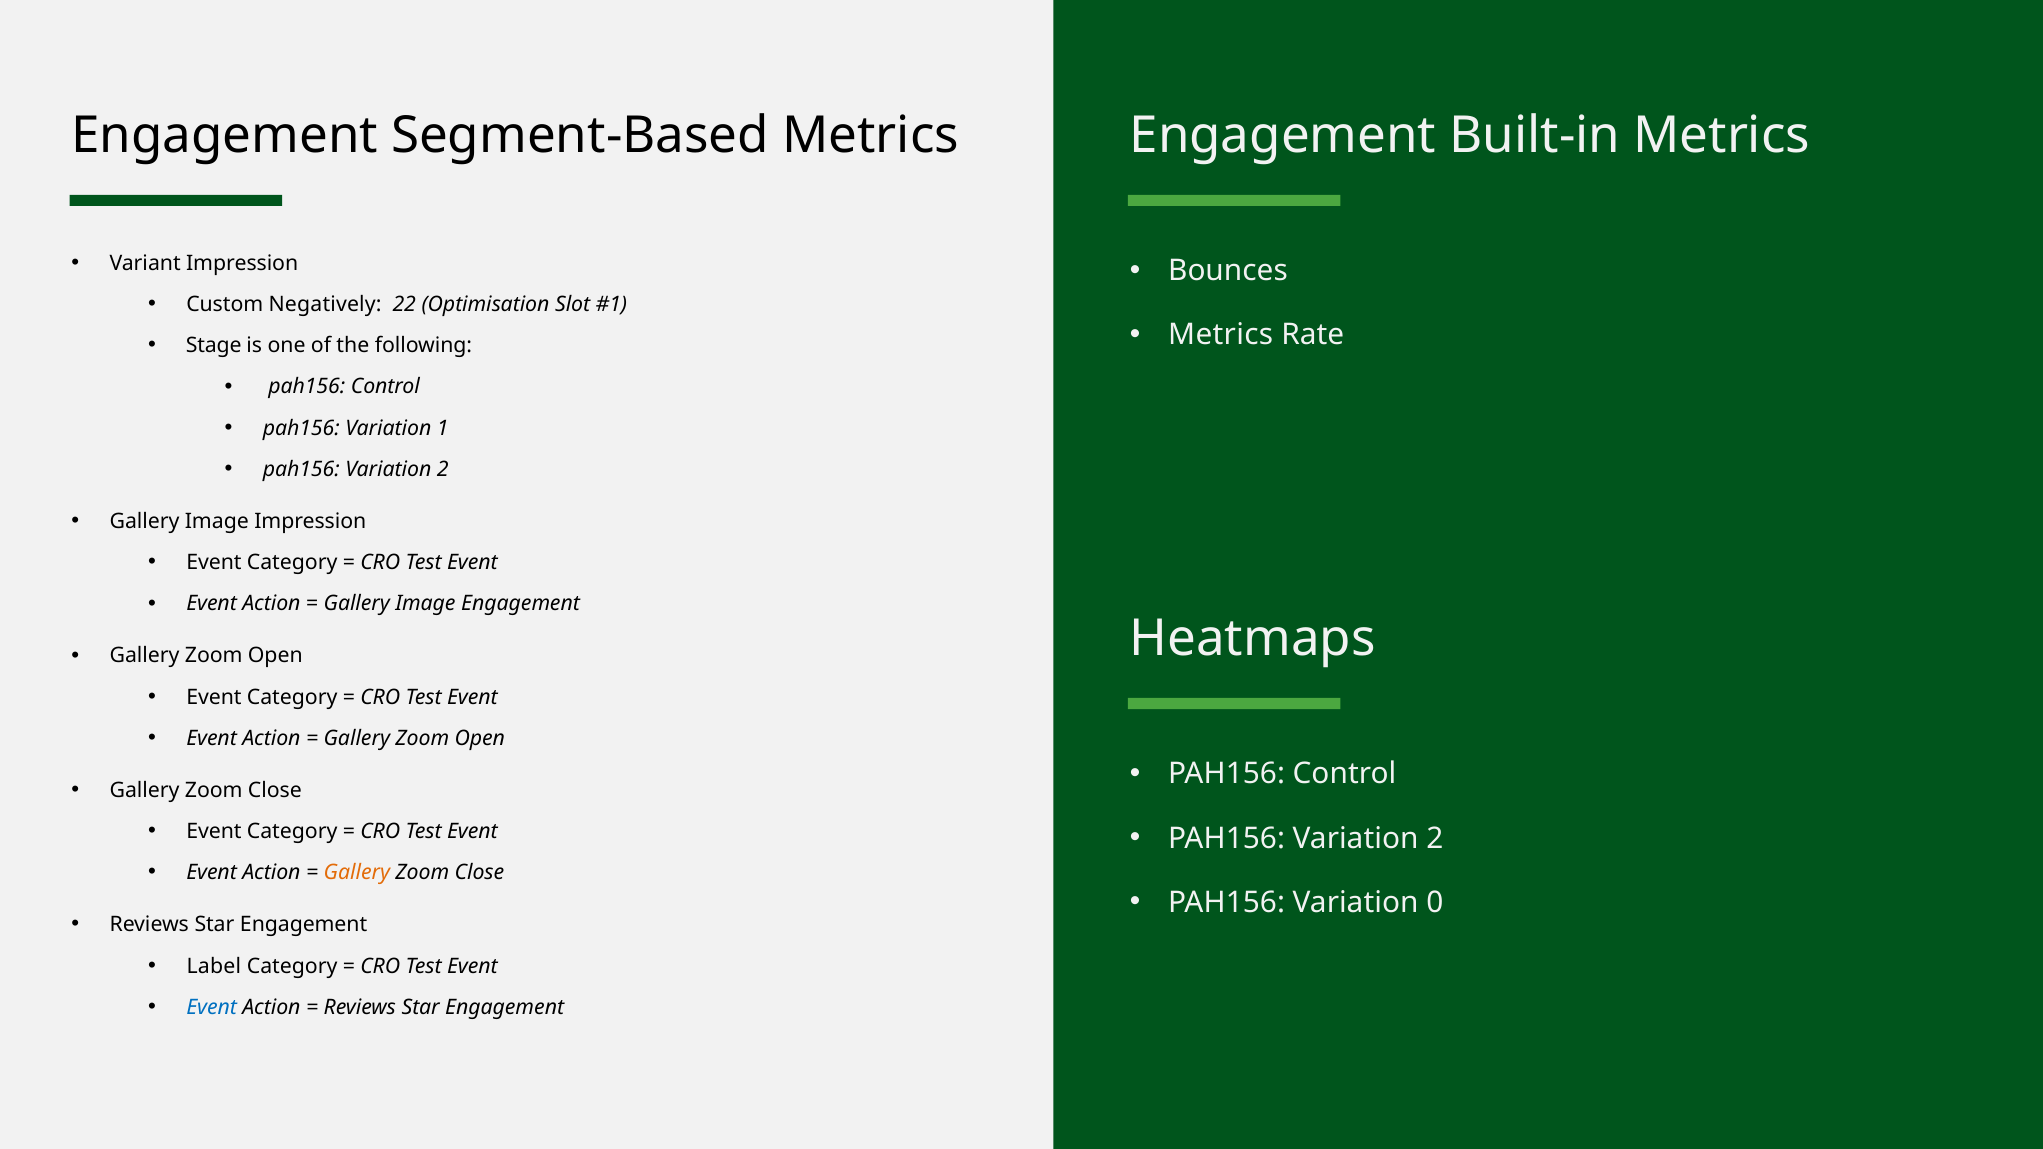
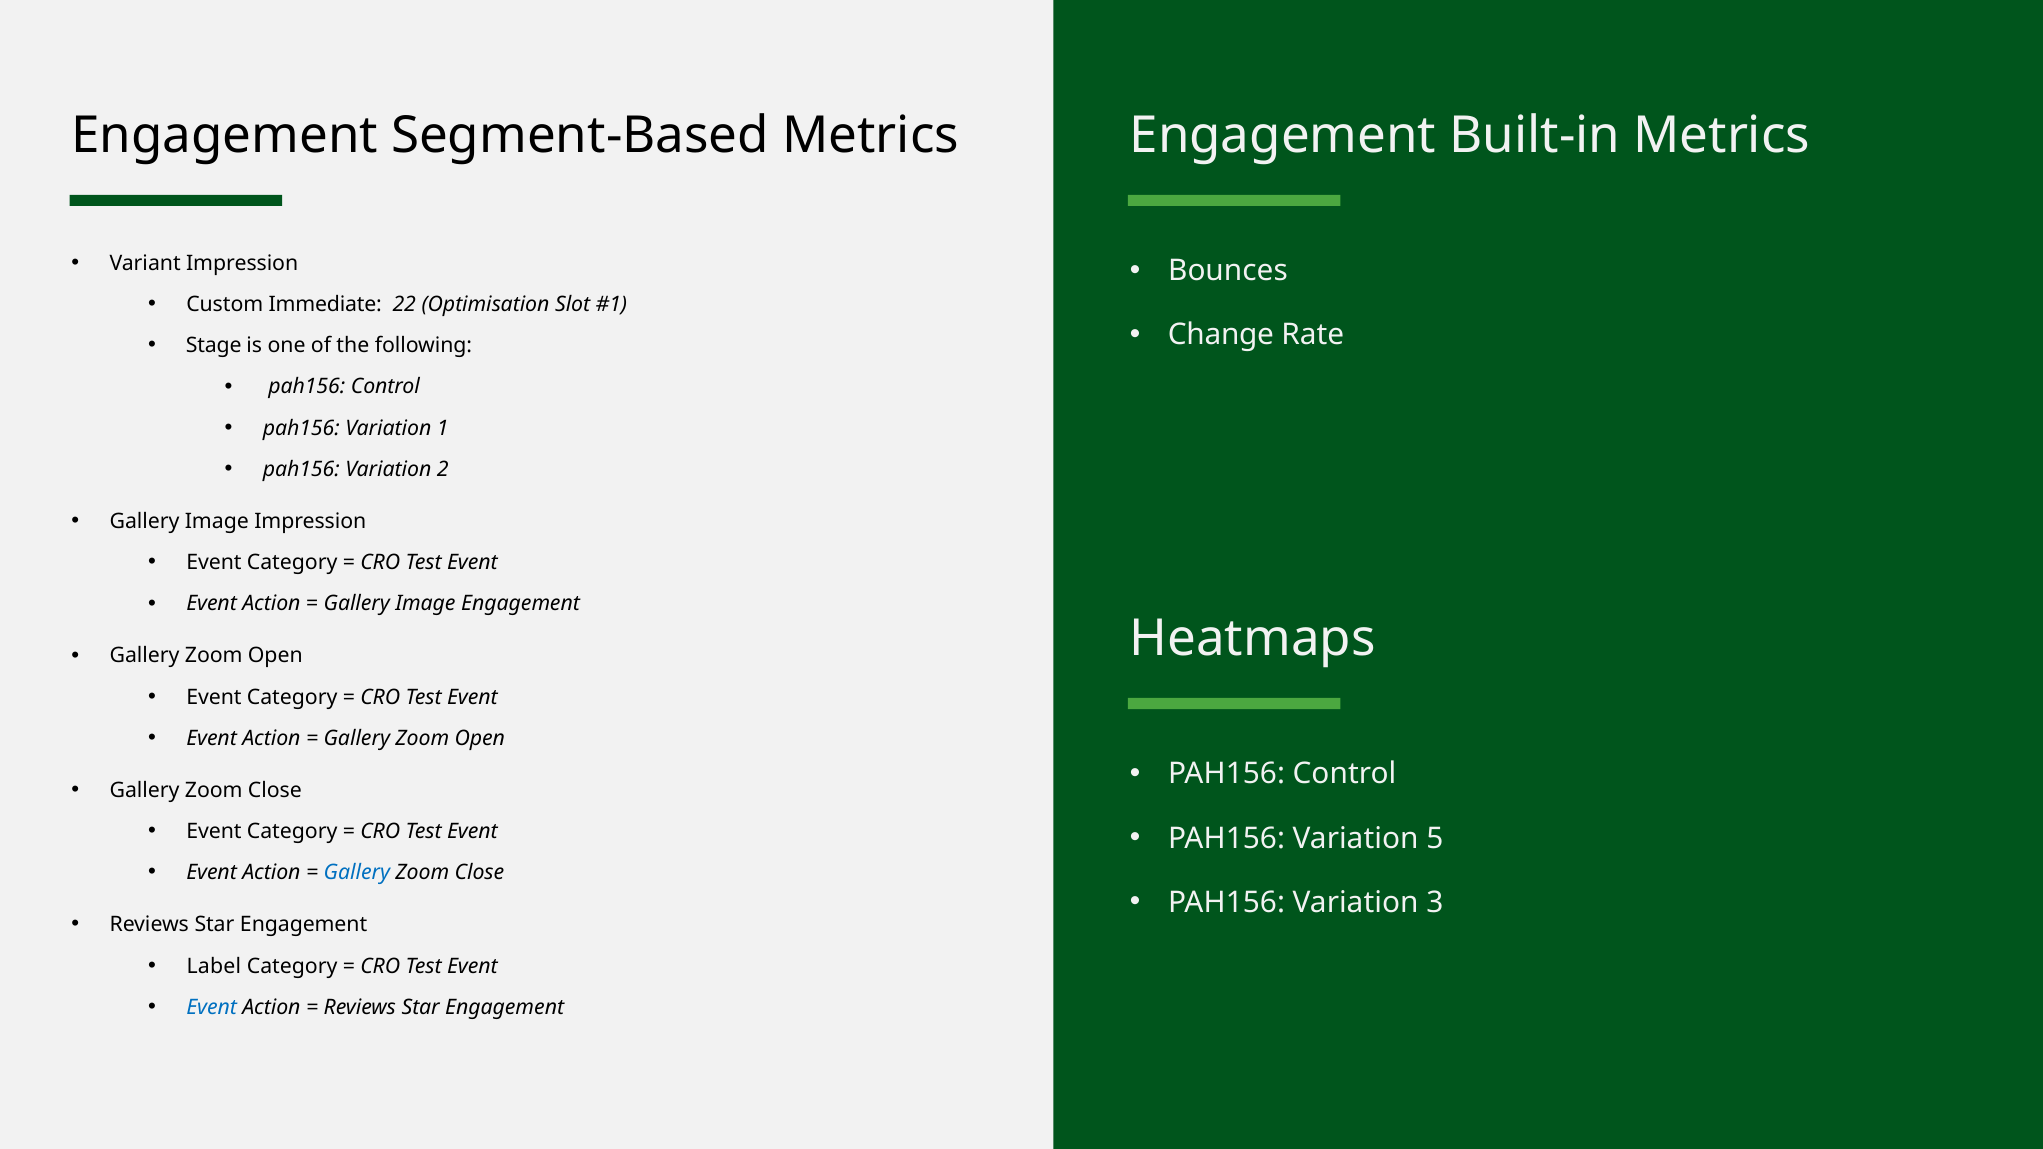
Negatively: Negatively -> Immediate (325, 304)
Metrics: Metrics -> Change (1221, 335)
2: 2 -> 5 (1435, 838)
Gallery colour: orange -> blue (357, 873)
0: 0 -> 3 (1435, 903)
